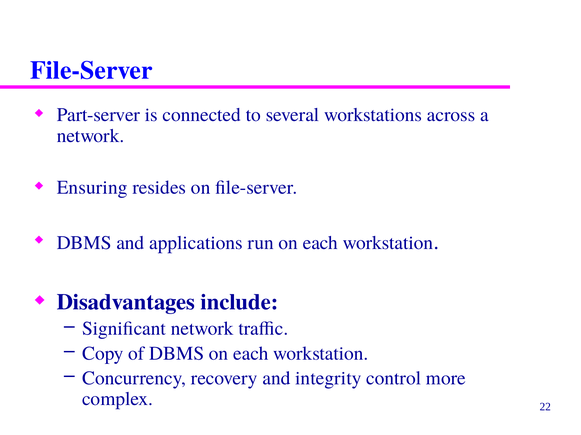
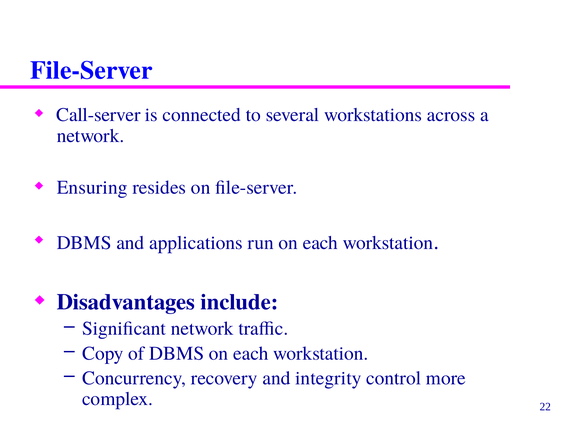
Part-server: Part-server -> Call-server (98, 115)
